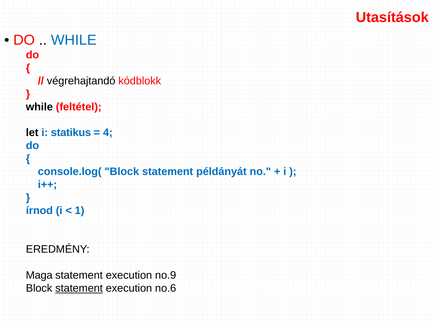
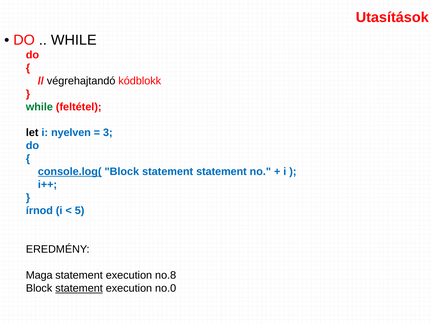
WHILE colour: blue -> black (74, 40)
while colour: black -> green (39, 107)
statikus: statikus -> nyelven (71, 133)
4: 4 -> 3 (108, 133)
console.log( underline: none -> present (70, 172)
statement példányát: példányát -> statement (221, 172)
1: 1 -> 5 (80, 211)
no.9: no.9 -> no.8 (166, 276)
no.6: no.6 -> no.0 (166, 289)
